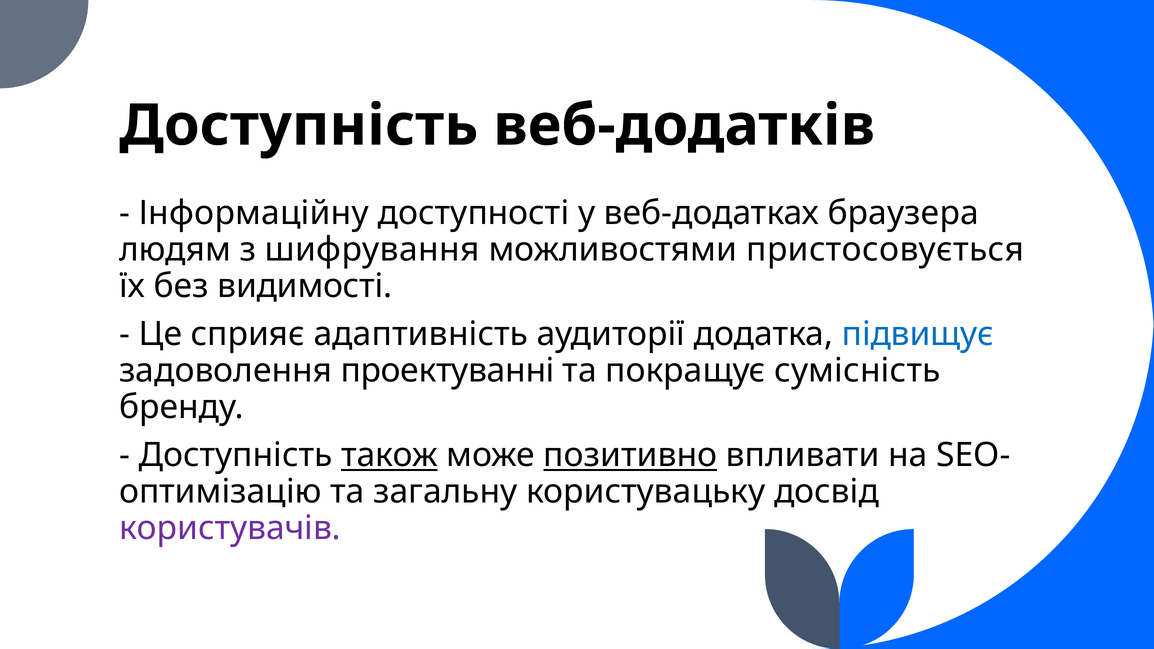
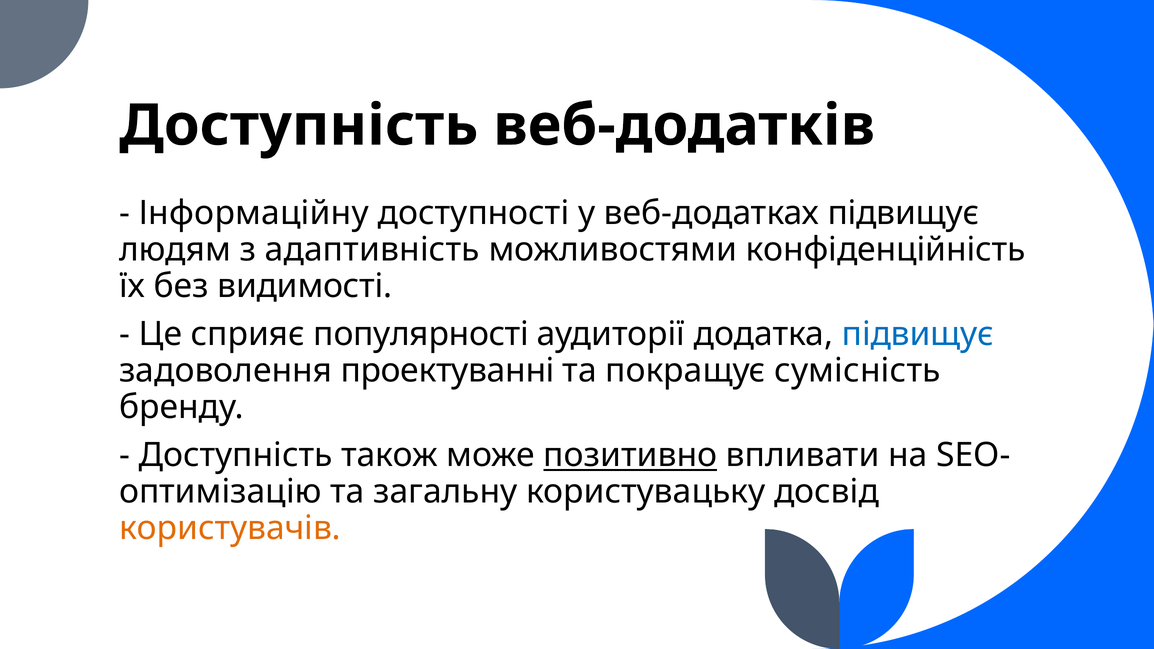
веб-додатках браузера: браузера -> підвищує (903, 213)
шифрування: шифрування -> адаптивність (372, 250)
пристосовується: пристосовується -> конфіденційність (886, 250)
адаптивність: адаптивність -> популярності (421, 334)
також underline: present -> none (390, 455)
користувачів colour: purple -> orange (230, 528)
